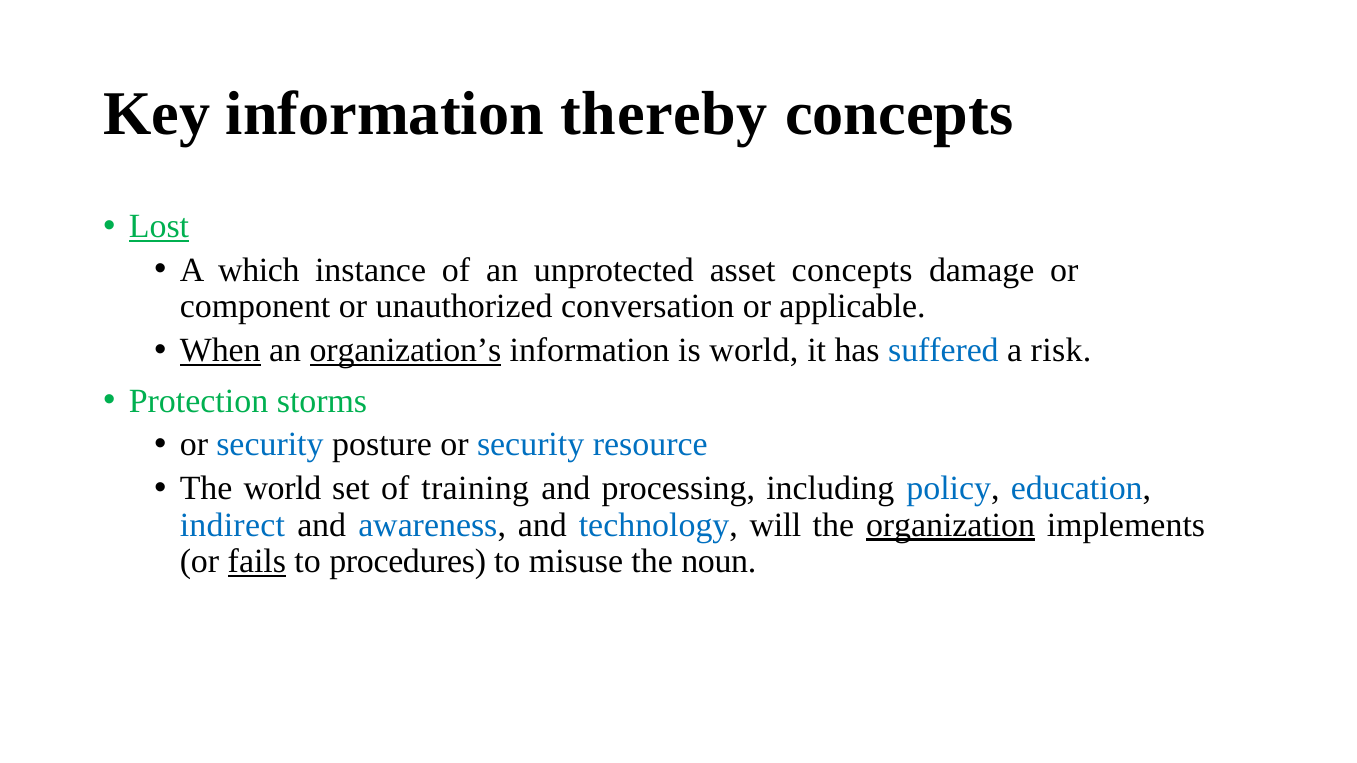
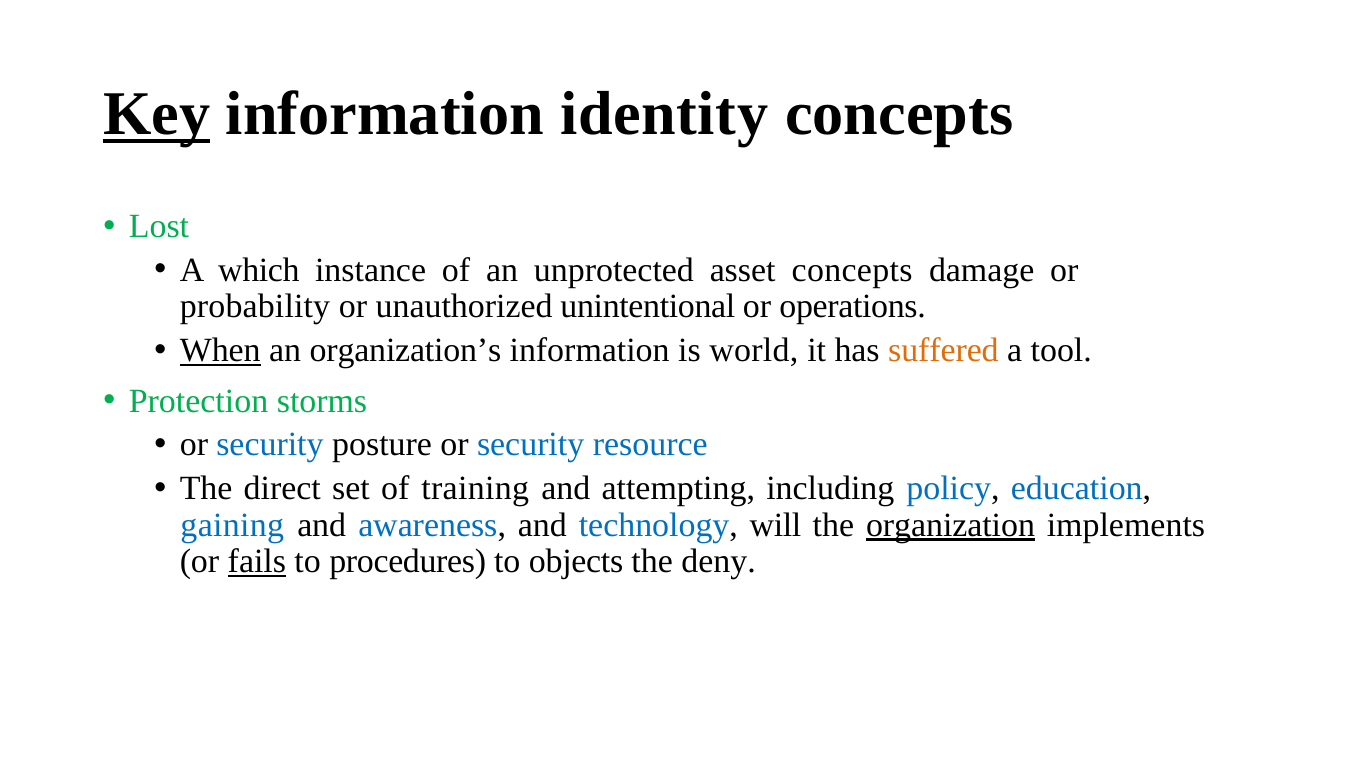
Key underline: none -> present (157, 114)
thereby: thereby -> identity (664, 114)
Lost underline: present -> none (159, 226)
component: component -> probability (255, 307)
conversation: conversation -> unintentional (648, 307)
applicable: applicable -> operations (853, 307)
organization’s underline: present -> none (405, 350)
suffered colour: blue -> orange (943, 350)
risk: risk -> tool (1061, 350)
The world: world -> direct (282, 488)
processing: processing -> attempting (678, 488)
indirect: indirect -> gaining (232, 525)
misuse: misuse -> objects (576, 562)
noun: noun -> deny (719, 562)
